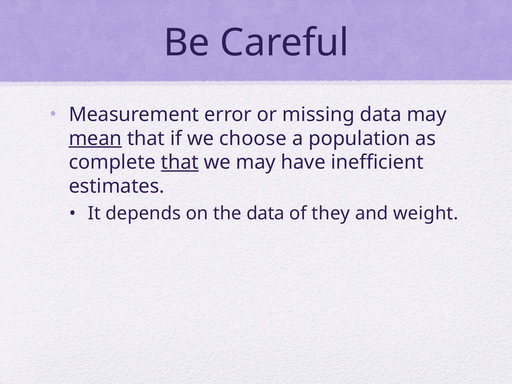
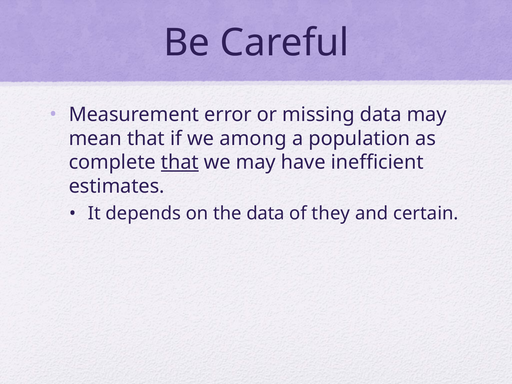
mean underline: present -> none (95, 138)
choose: choose -> among (253, 138)
weight: weight -> certain (426, 213)
